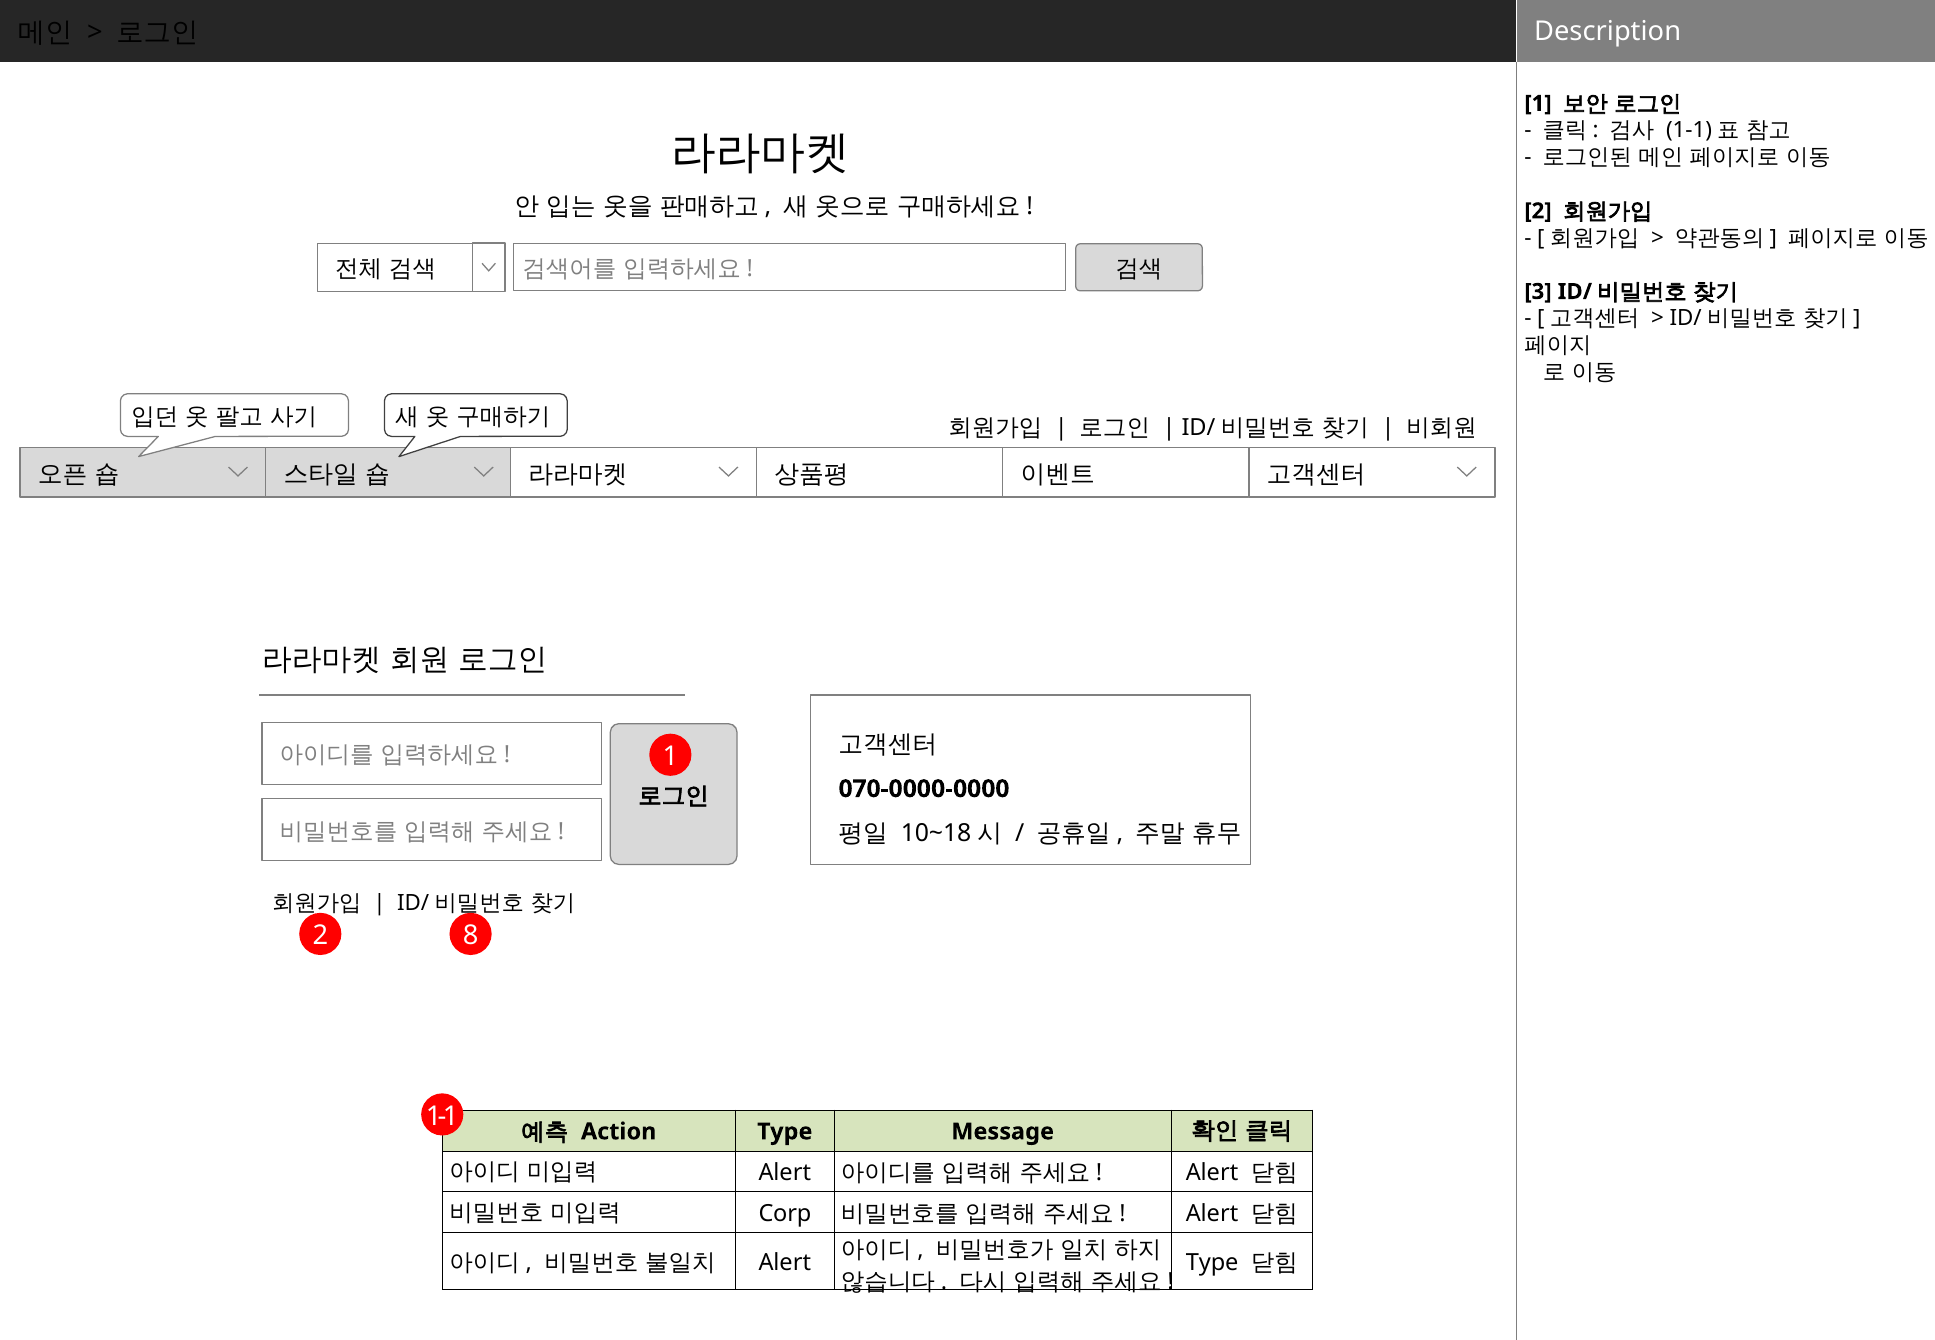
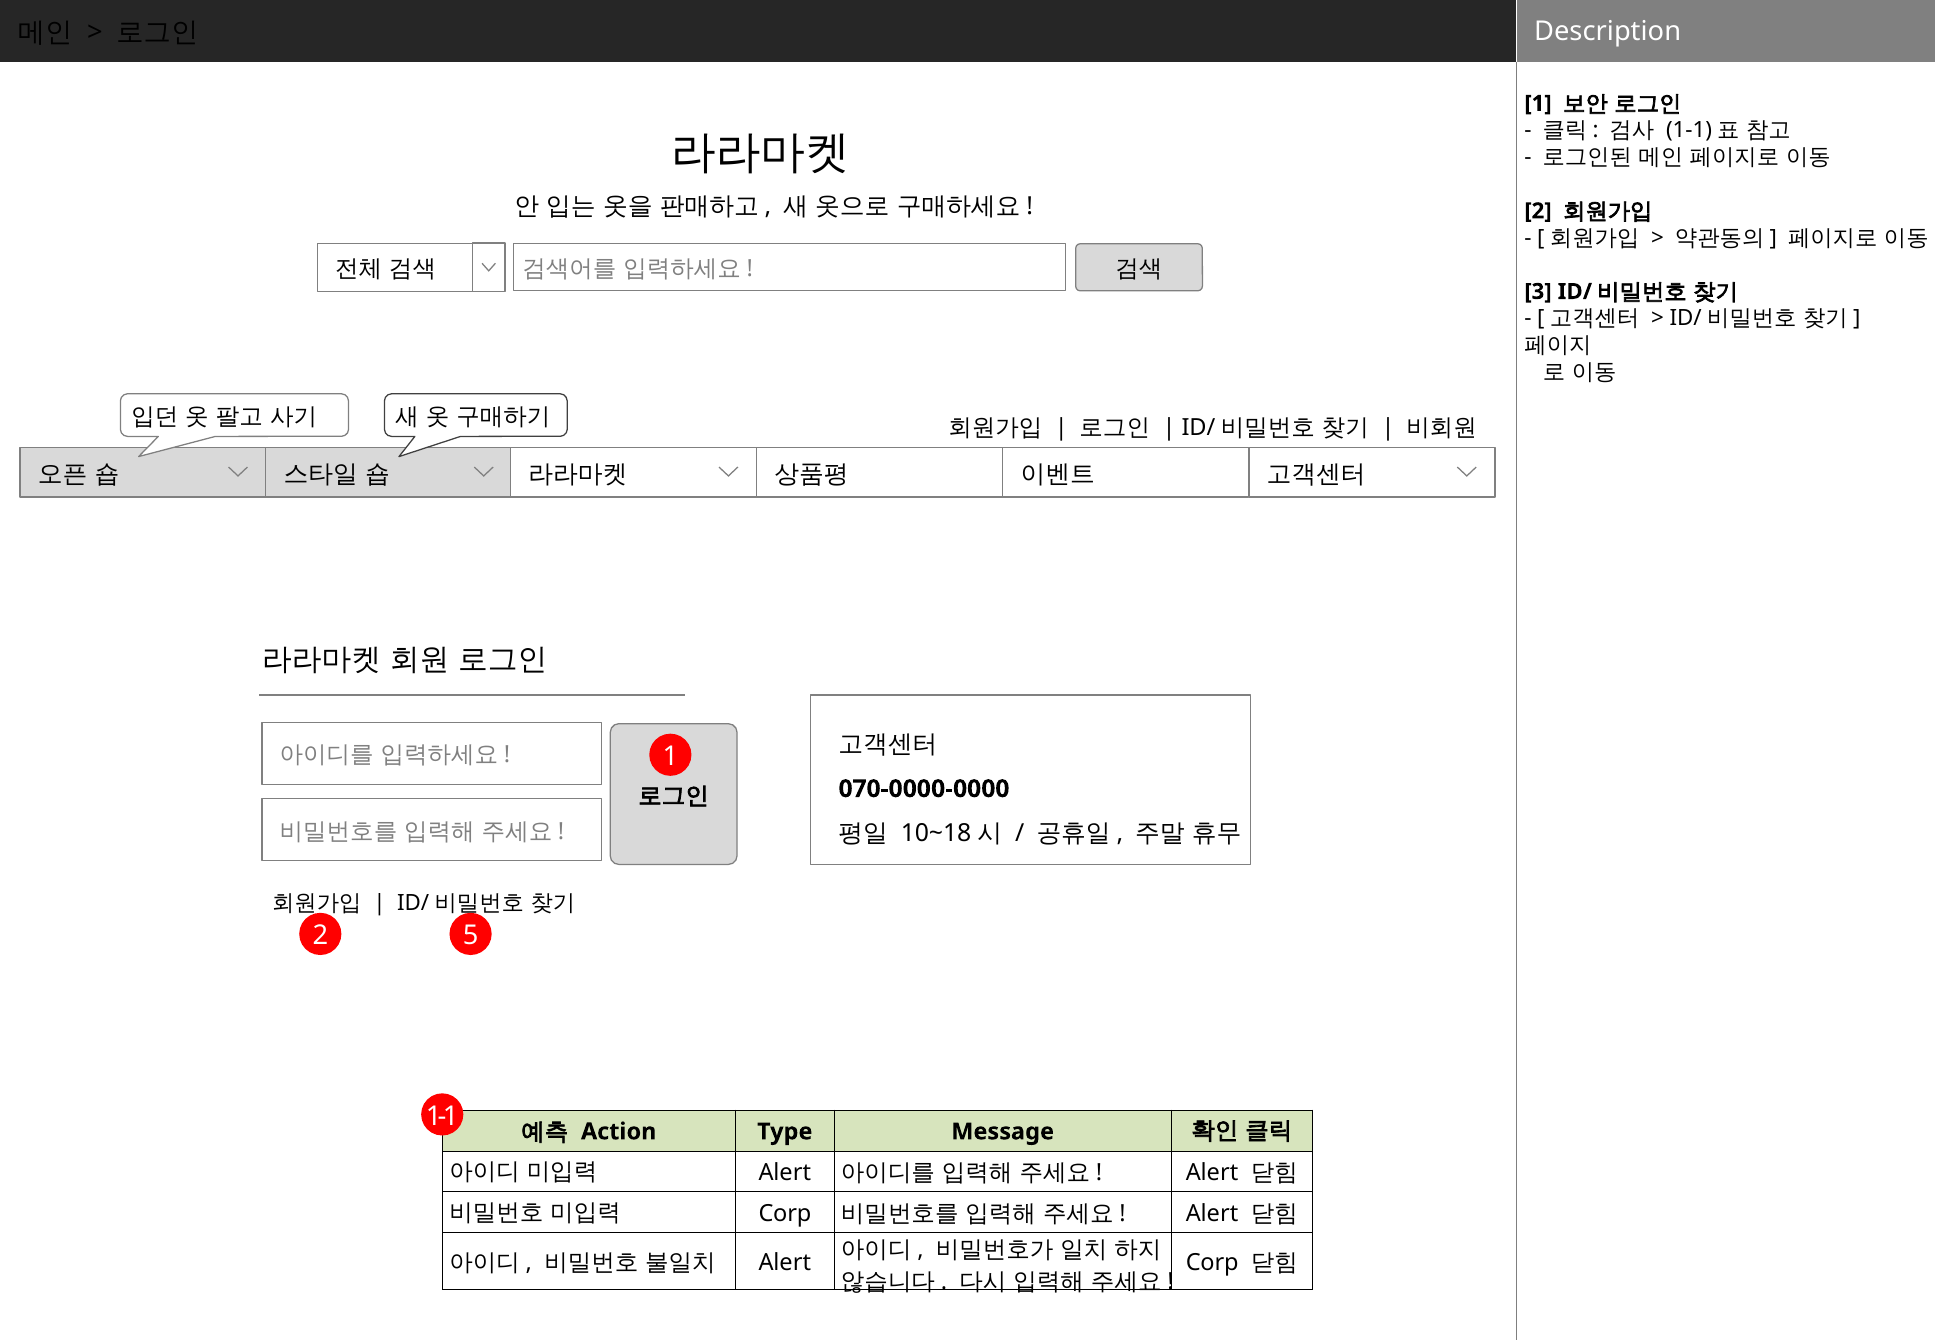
8: 8 -> 5 (471, 935)
Type: Type -> Corp (1212, 1262)
